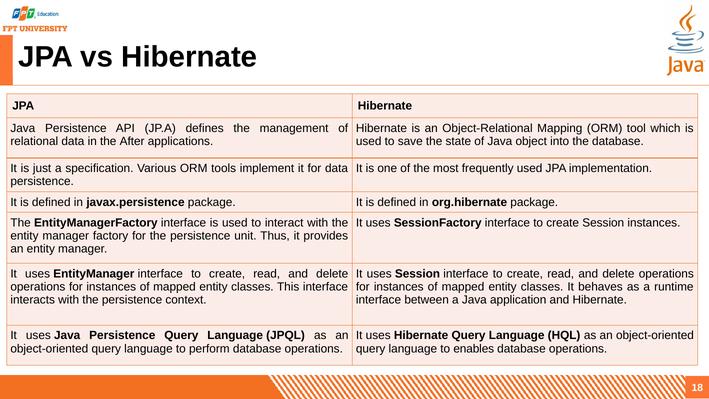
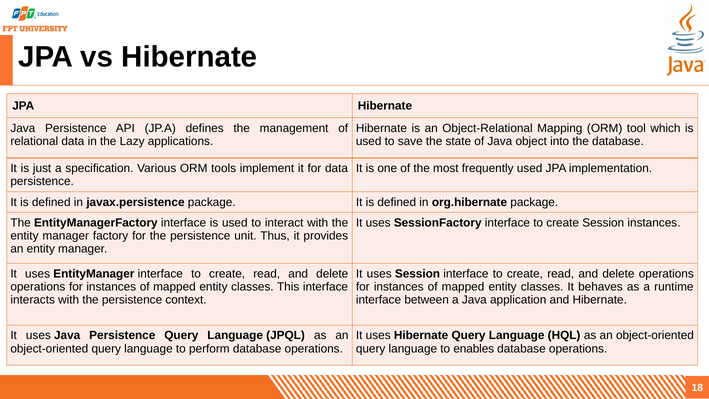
After: After -> Lazy (132, 141)
